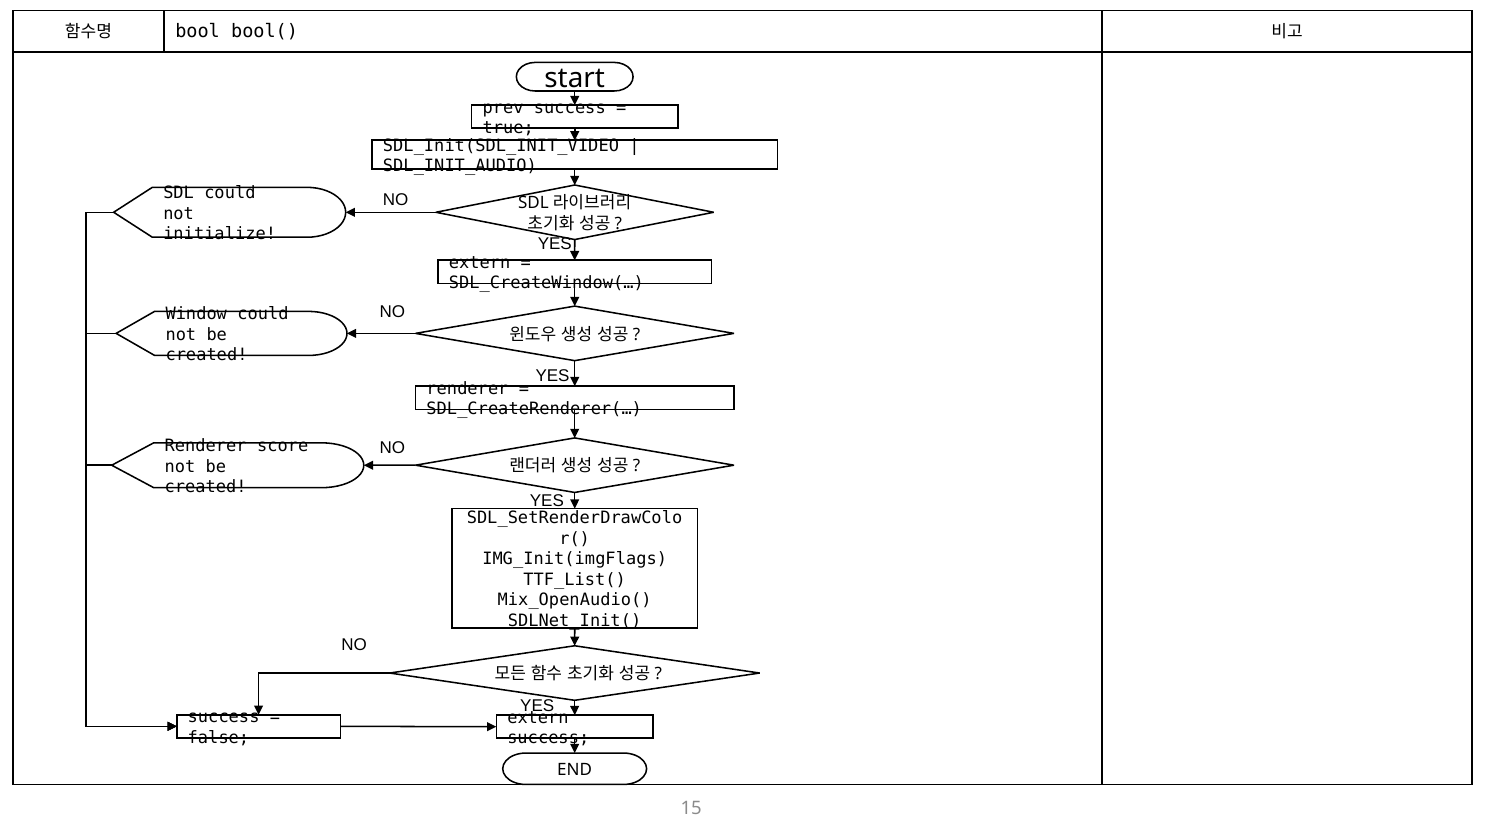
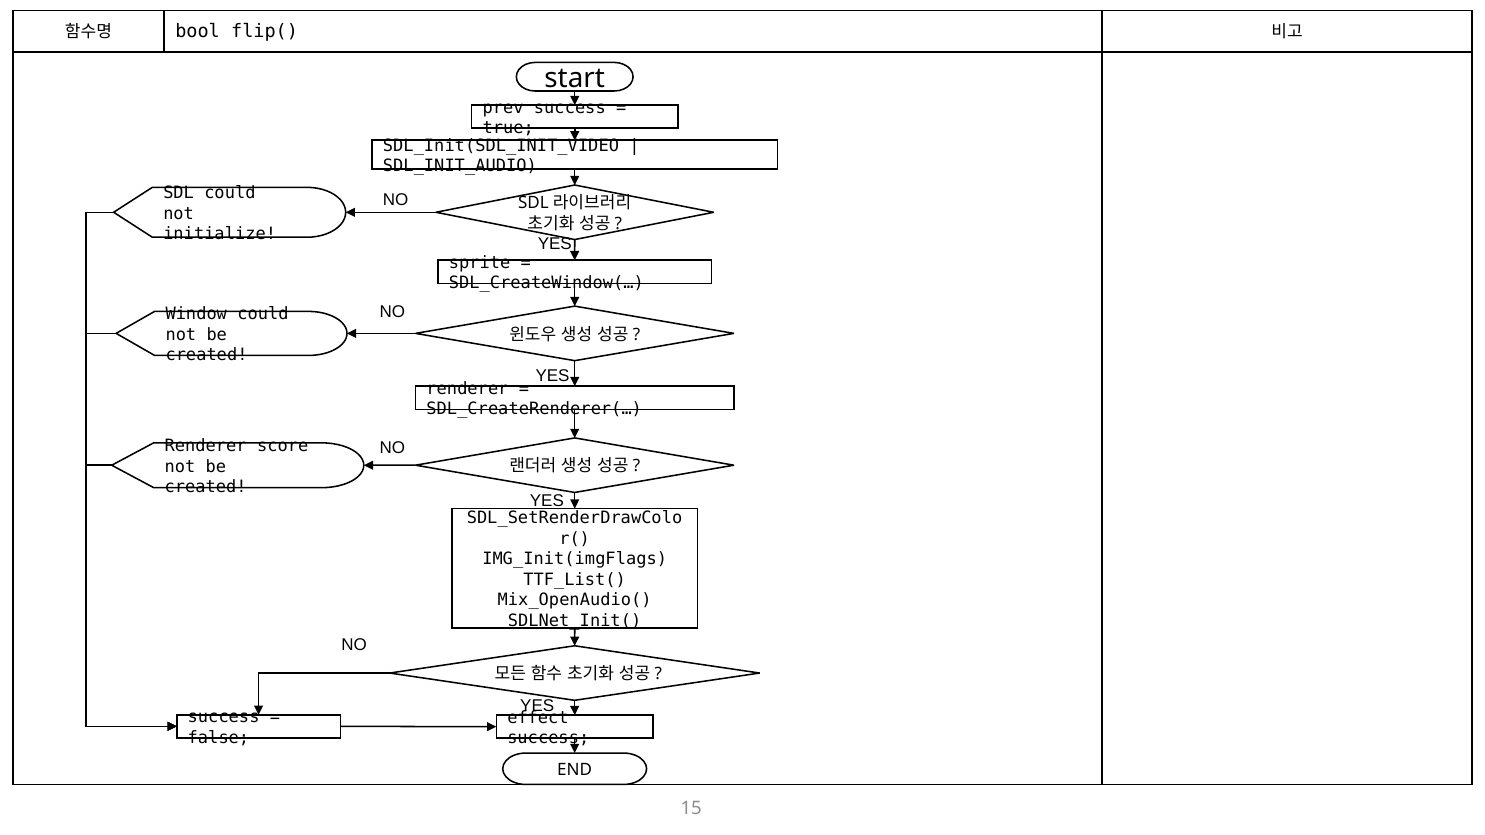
bool(: bool( -> flip( (265, 31)
extern: extern -> sprite (480, 263)
extern: extern -> effect (538, 718)
